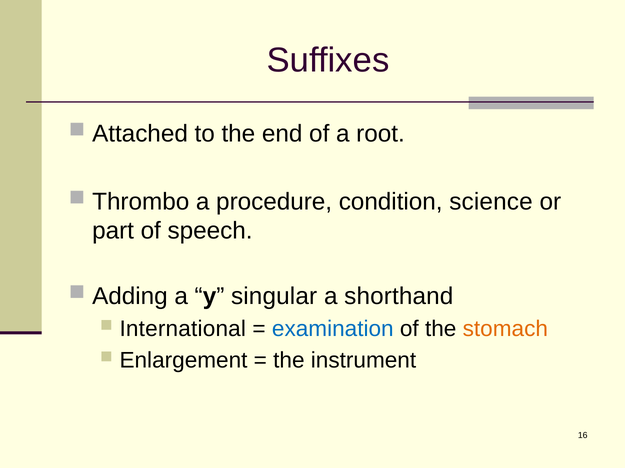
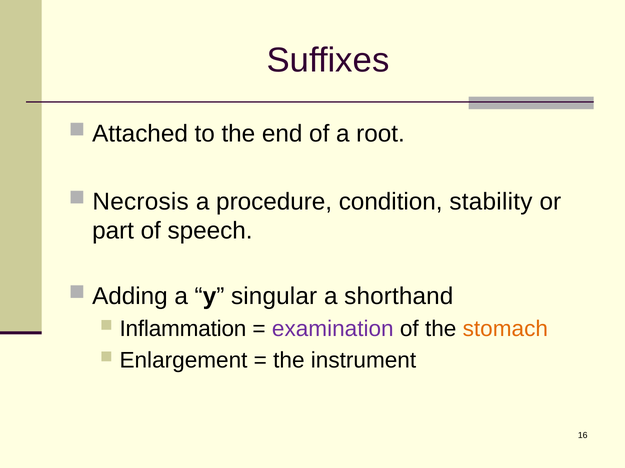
Thrombo: Thrombo -> Necrosis (141, 202)
science: science -> stability (491, 202)
International: International -> Inflammation (183, 329)
examination colour: blue -> purple (333, 329)
